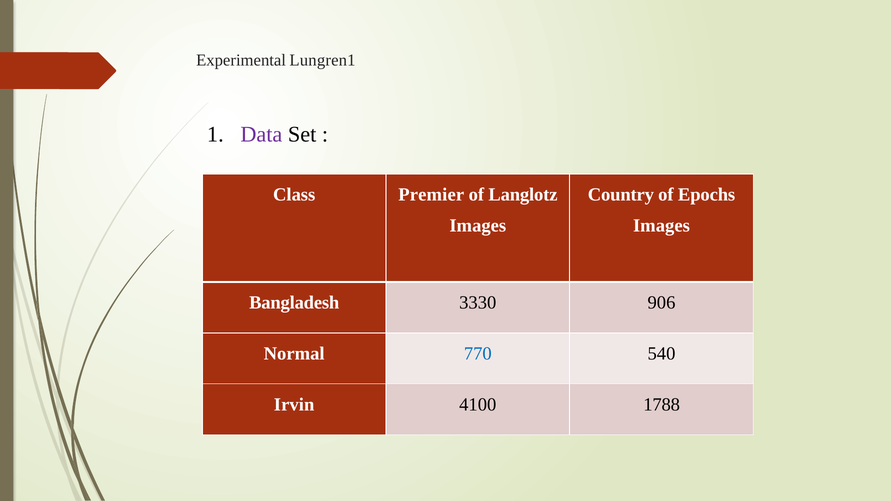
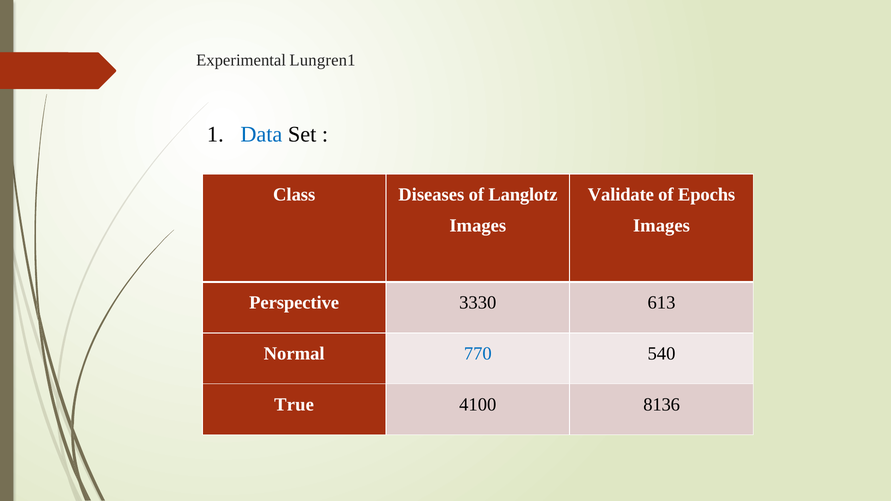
Data colour: purple -> blue (261, 135)
Premier: Premier -> Diseases (431, 195)
Country: Country -> Validate (621, 195)
Bangladesh: Bangladesh -> Perspective (294, 303)
906: 906 -> 613 (662, 303)
Irvin: Irvin -> True (294, 405)
1788: 1788 -> 8136 (662, 405)
